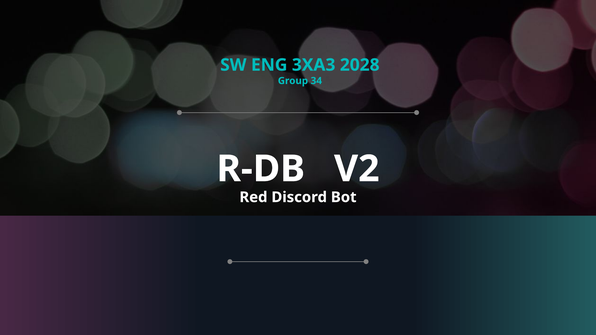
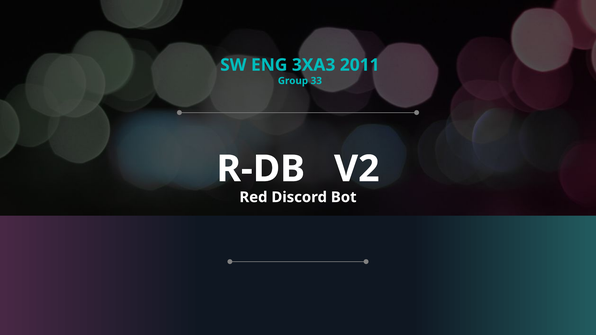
2028: 2028 -> 2011 (360, 65)
34: 34 -> 33 (316, 81)
